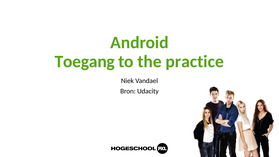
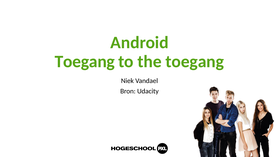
the practice: practice -> toegang (195, 61)
